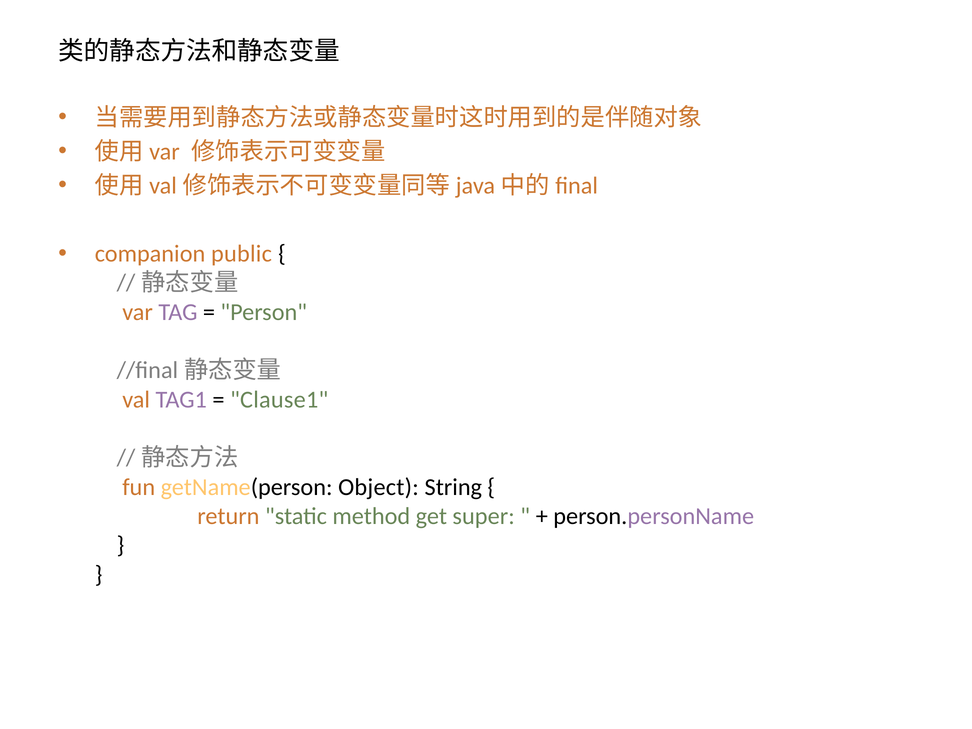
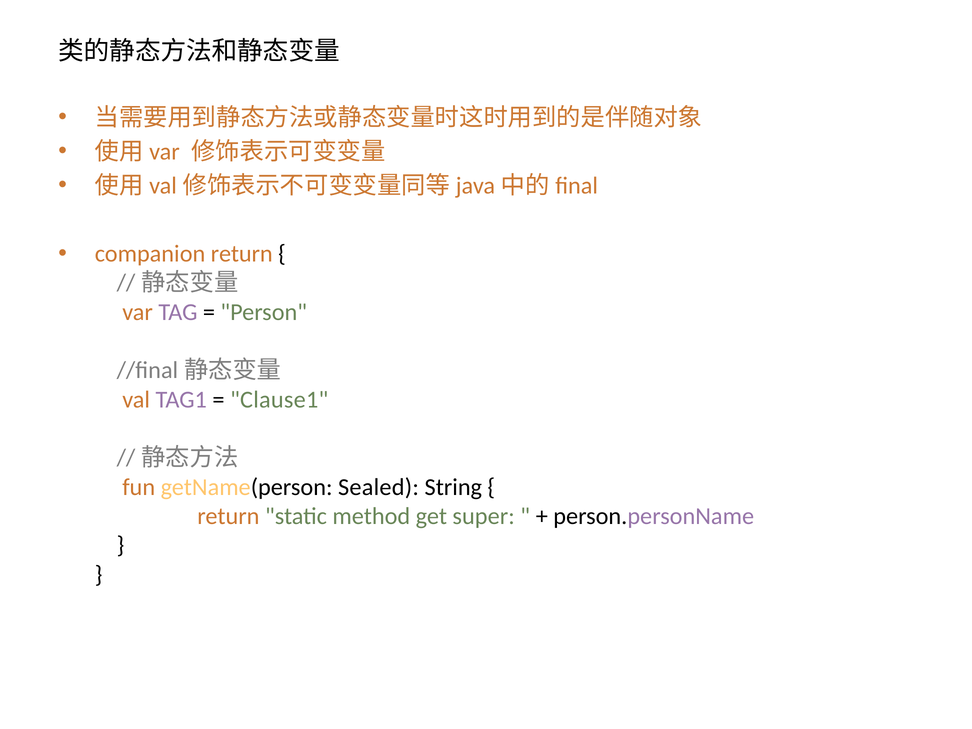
companion public: public -> return (242, 254)
Object: Object -> Sealed (378, 487)
